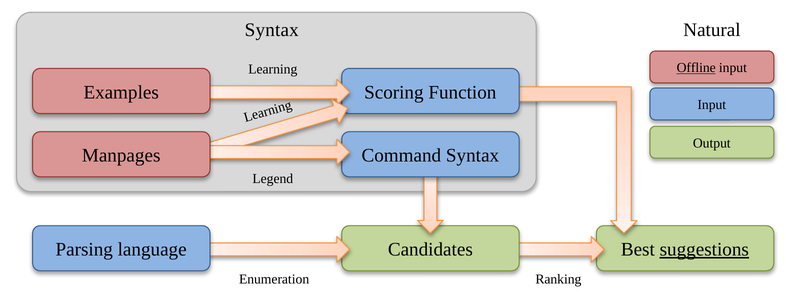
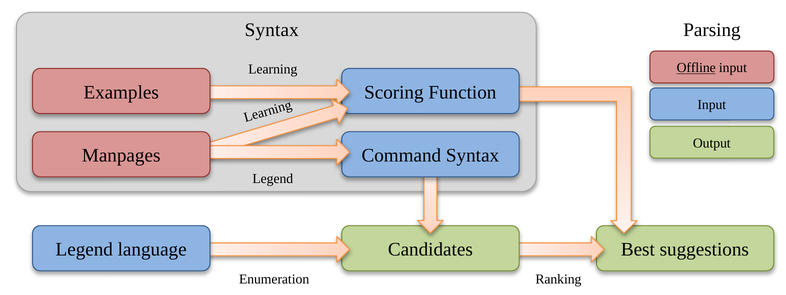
Natural: Natural -> Parsing (712, 30)
Parsing: Parsing -> Legend (84, 249)
suggestions underline: present -> none (704, 249)
